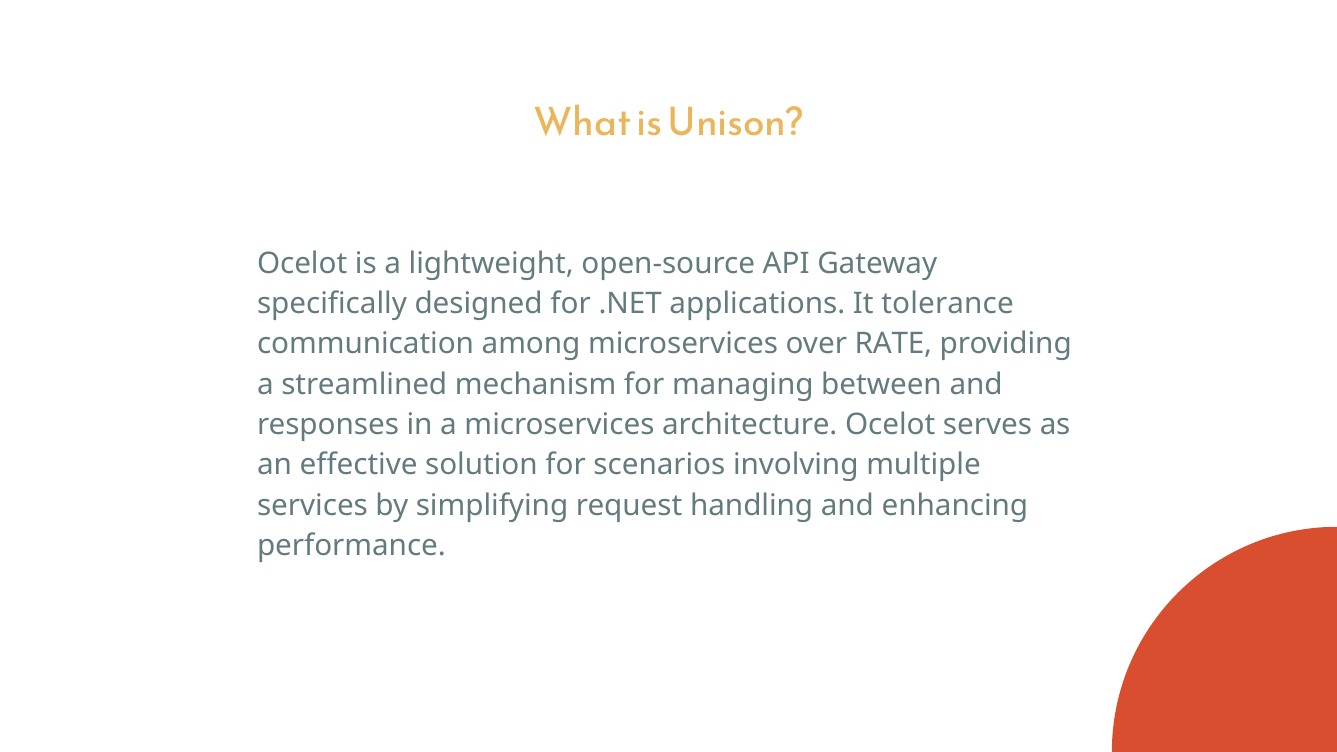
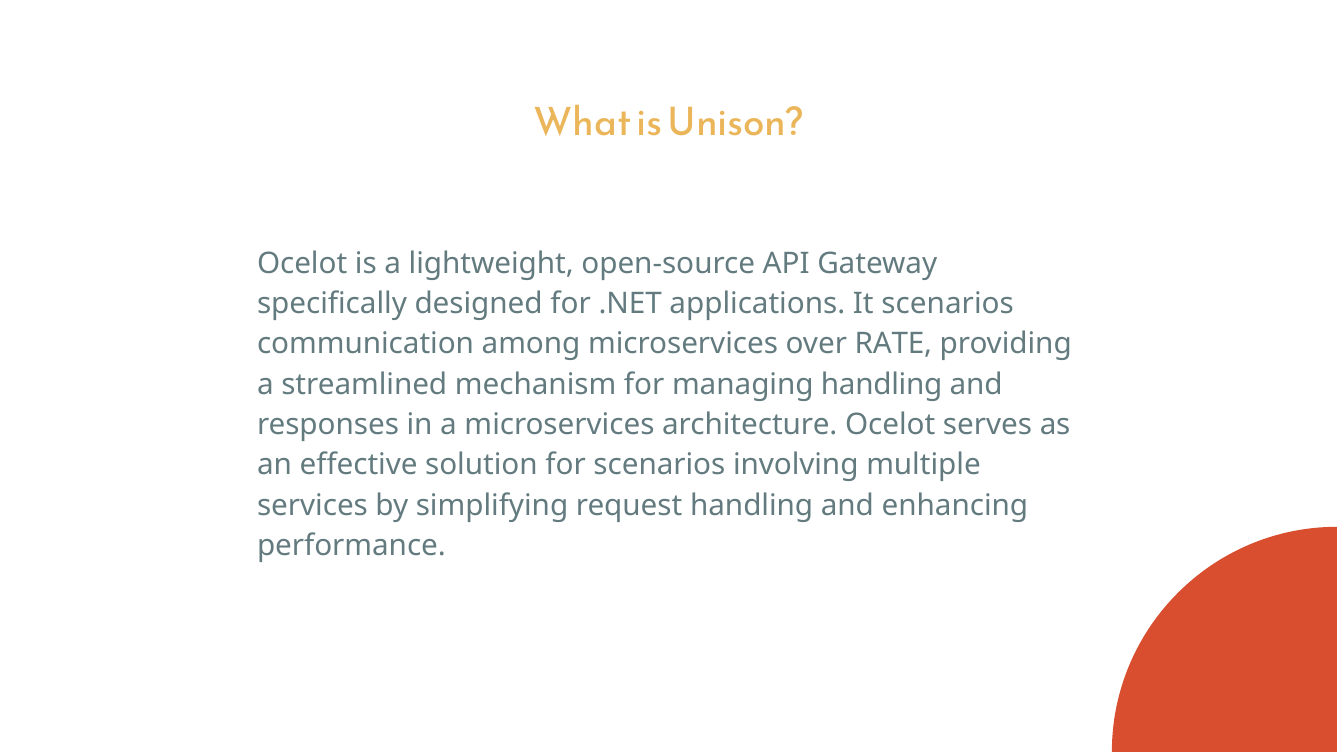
It tolerance: tolerance -> scenarios (948, 304)
managing between: between -> handling (882, 385)
